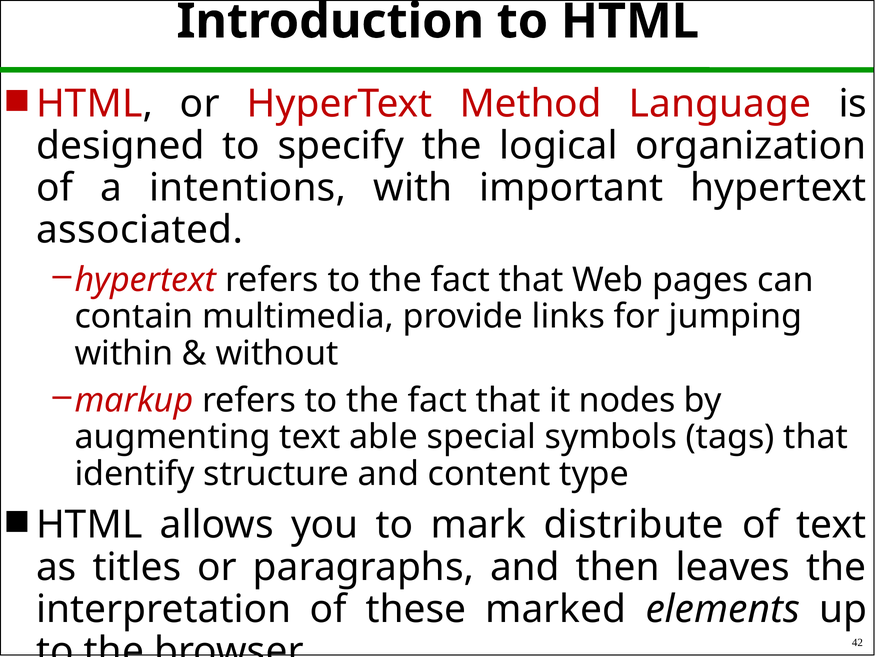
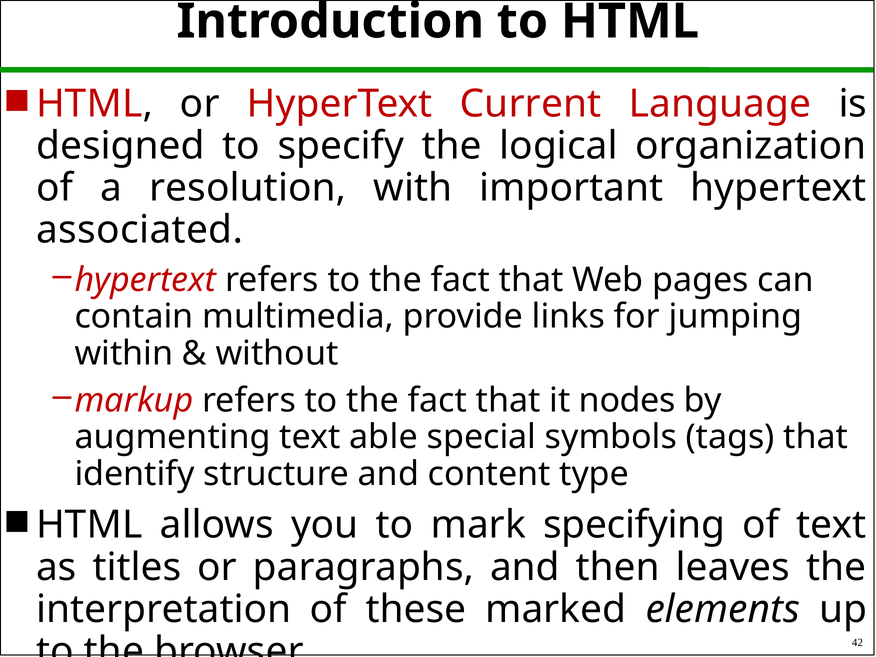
Method: Method -> Current (531, 104)
intentions: intentions -> resolution (248, 188)
distribute: distribute -> specifying (634, 525)
